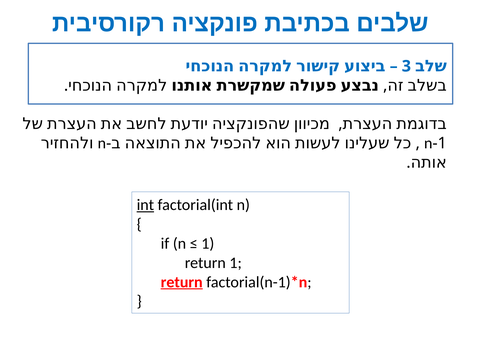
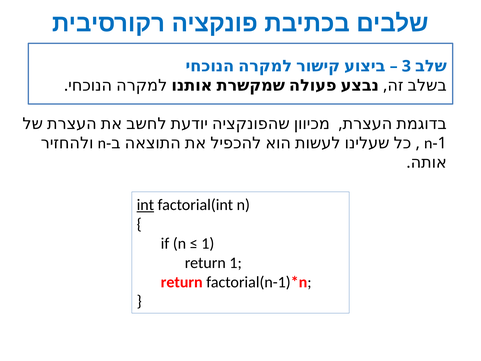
return underline: present -> none (182, 282)
